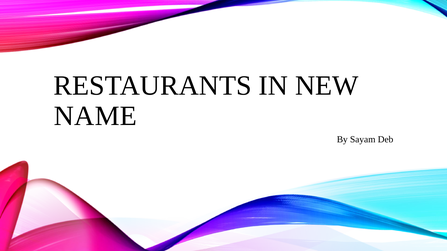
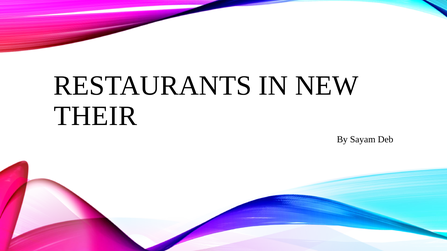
NAME: NAME -> THEIR (95, 116)
